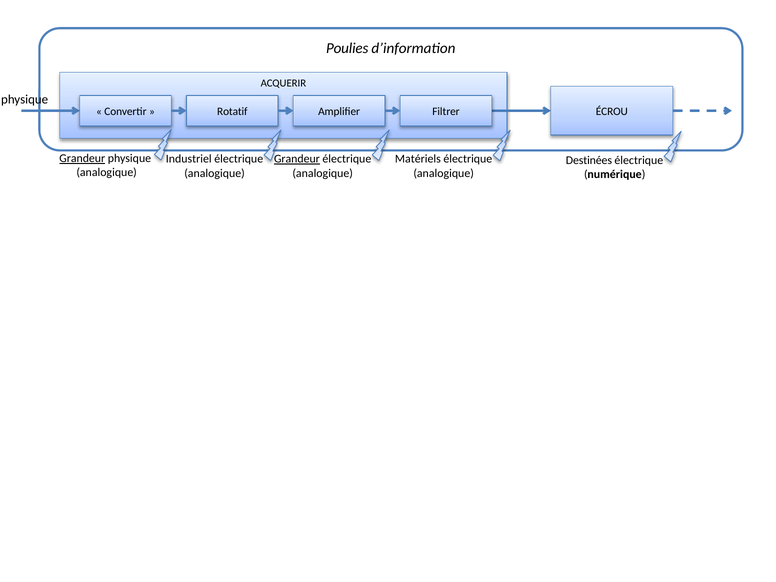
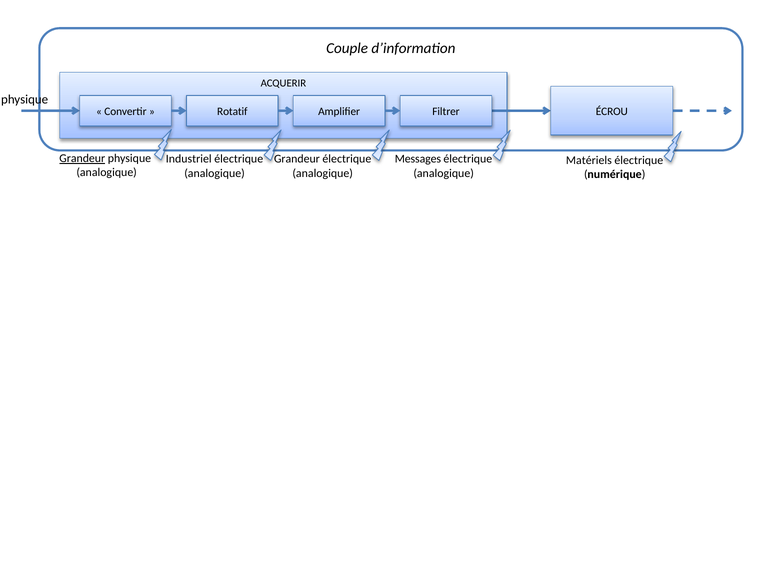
Poulies: Poulies -> Couple (347, 48)
Grandeur underline: present -> none (297, 159)
Matériels: Matériels -> Messages (418, 159)
Destinées: Destinées -> Matériels (589, 160)
